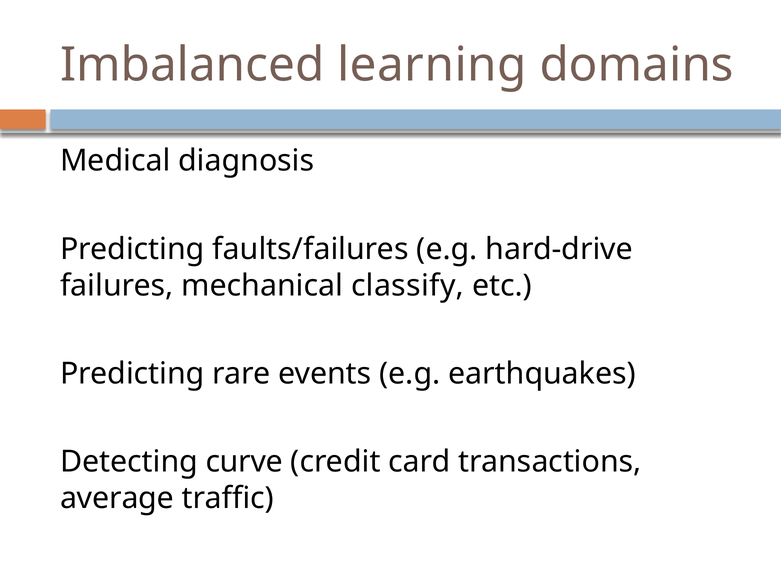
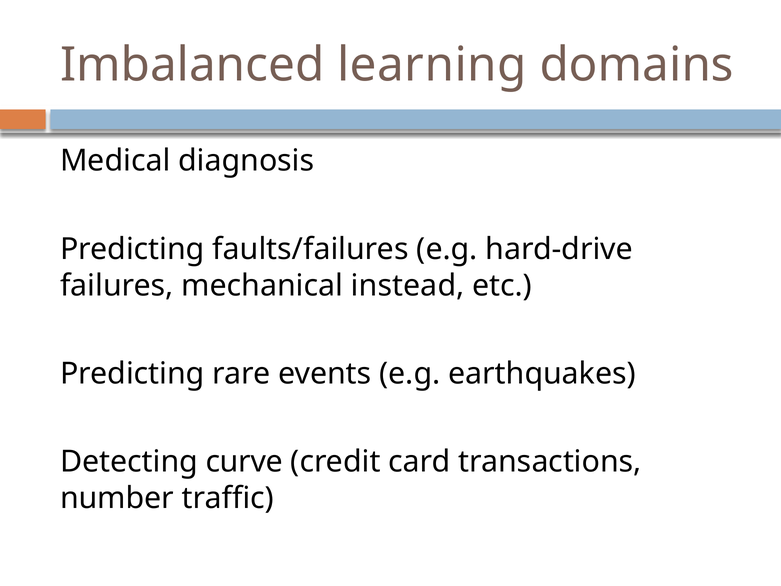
classify: classify -> instead (408, 285)
average: average -> number (117, 498)
